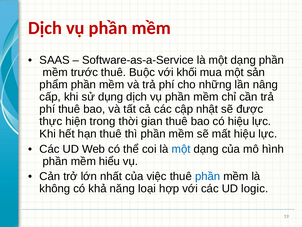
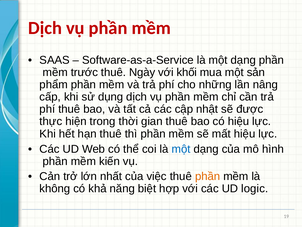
Buộc: Buộc -> Ngày (142, 72)
hiểu: hiểu -> kiến (109, 161)
phần colour: blue -> orange (208, 176)
loại: loại -> biệt (147, 188)
